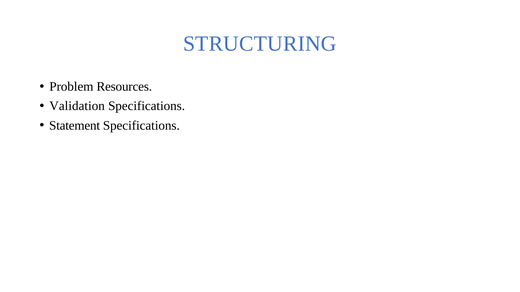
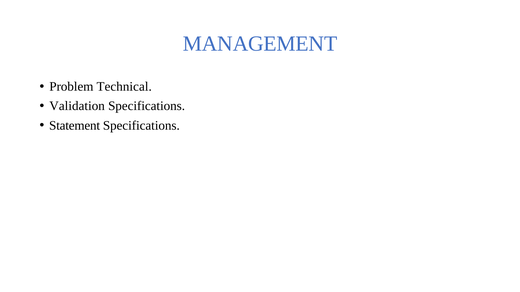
STRUCTURING: STRUCTURING -> MANAGEMENT (260, 44)
Resources: Resources -> Technical (124, 87)
